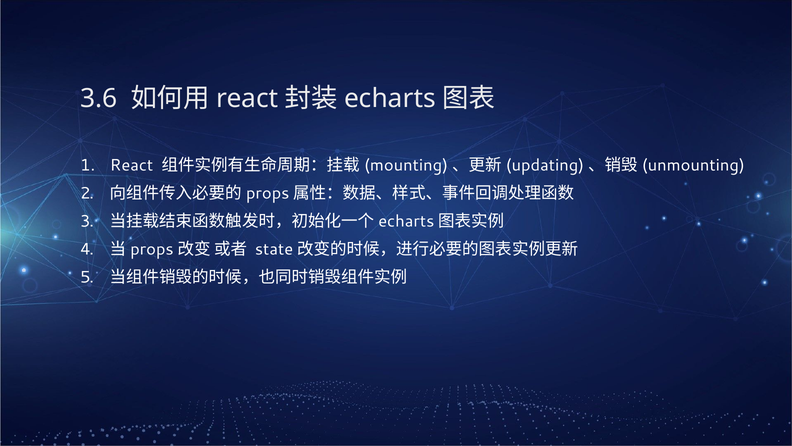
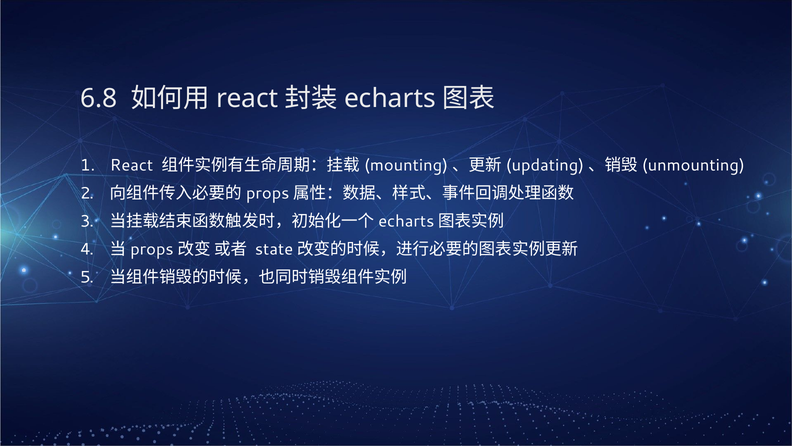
3.6: 3.6 -> 6.8 (99, 98)
